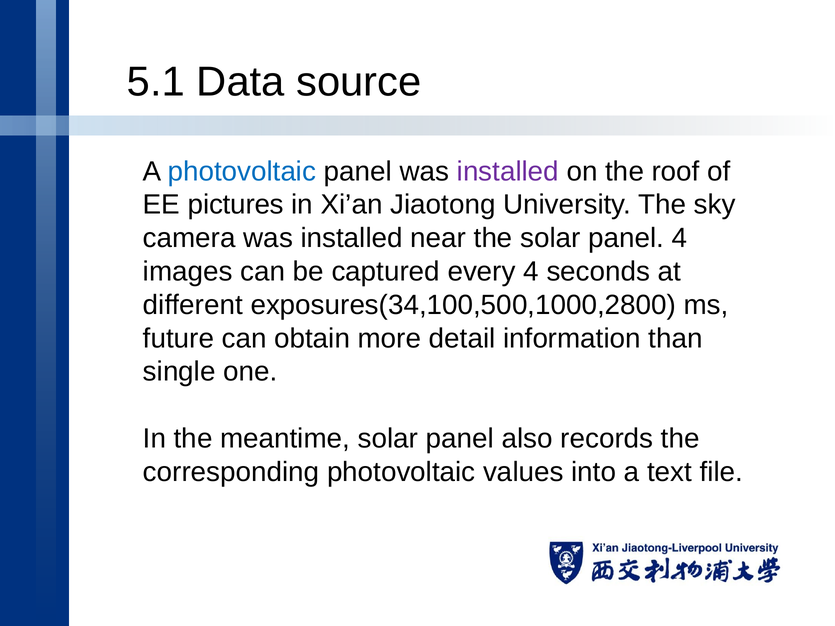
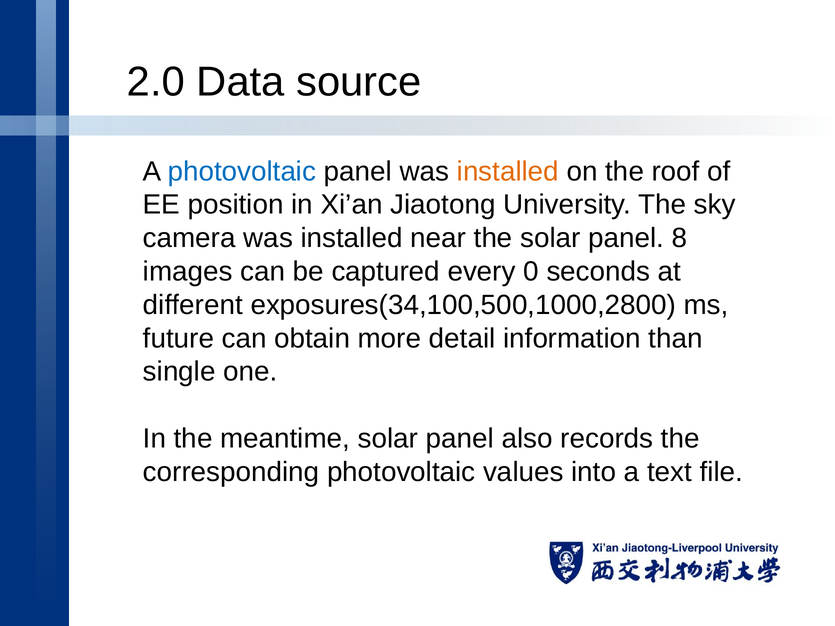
5.1: 5.1 -> 2.0 (156, 82)
installed colour: purple -> orange (508, 171)
pictures: pictures -> position (236, 205)
panel 4: 4 -> 8 (680, 238)
every 4: 4 -> 0 (531, 272)
